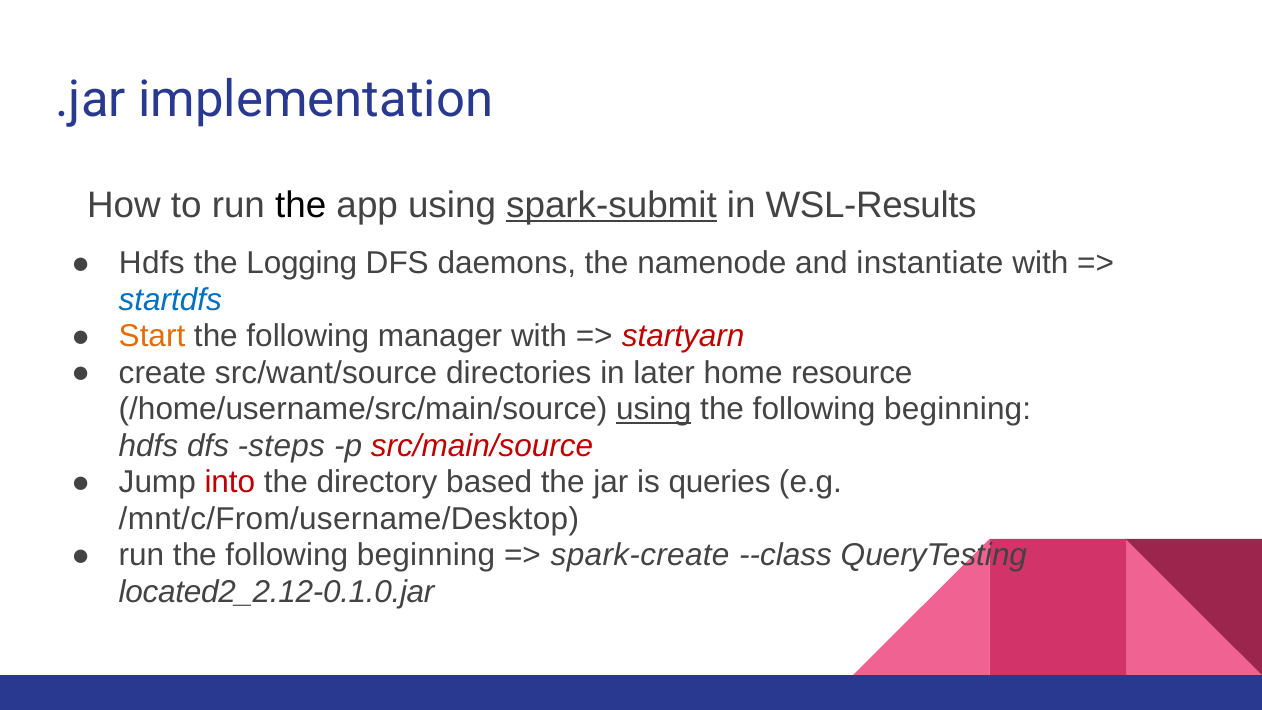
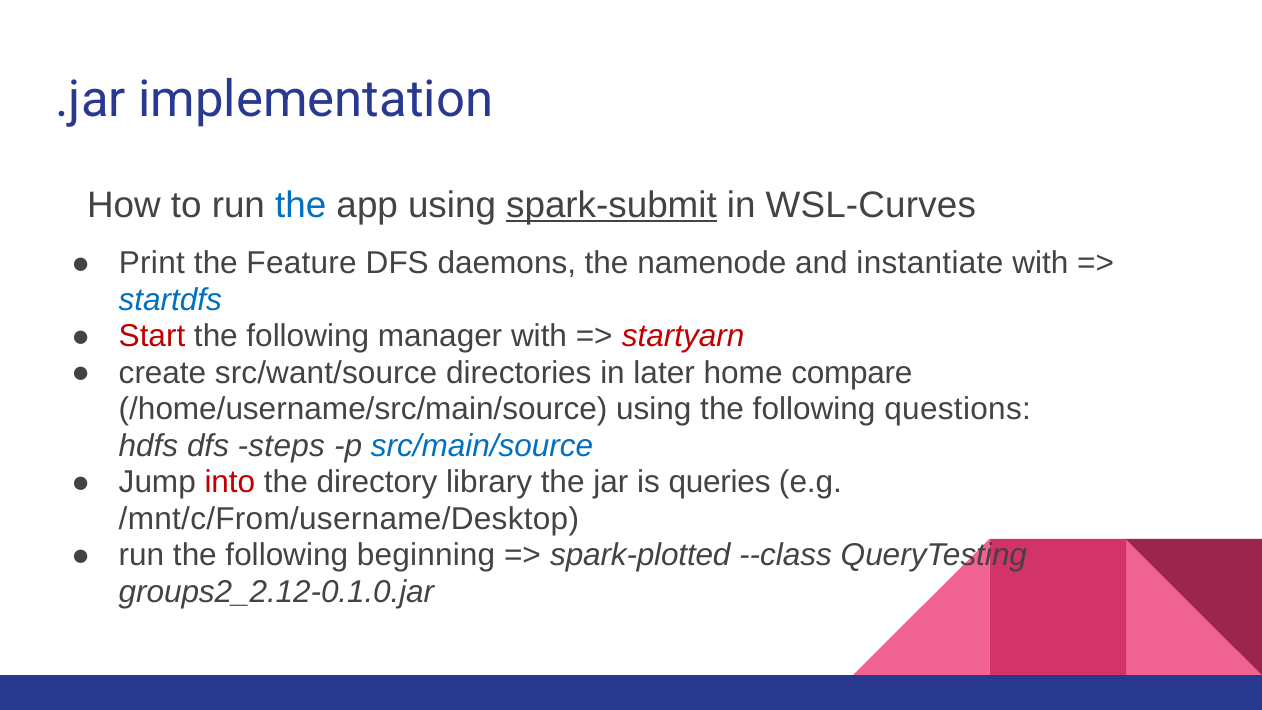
the colour: black -> blue (301, 205)
WSL-Results: WSL-Results -> WSL-Curves (871, 205)
Hdfs: Hdfs -> Print (152, 263)
Logging: Logging -> Feature (302, 263)
Start colour: orange -> red (152, 336)
resource: resource -> compare (852, 373)
using underline: present -> none (654, 409)
beginning: beginning -> questions (958, 409)
src/main/source colour: red -> blue (482, 446)
based: based -> library (489, 482)
spark-create: spark-create -> spark-plotted (640, 555)
located2_2.12-0.1.0.jar: located2_2.12-0.1.0.jar -> groups2_2.12-0.1.0.jar (276, 592)
